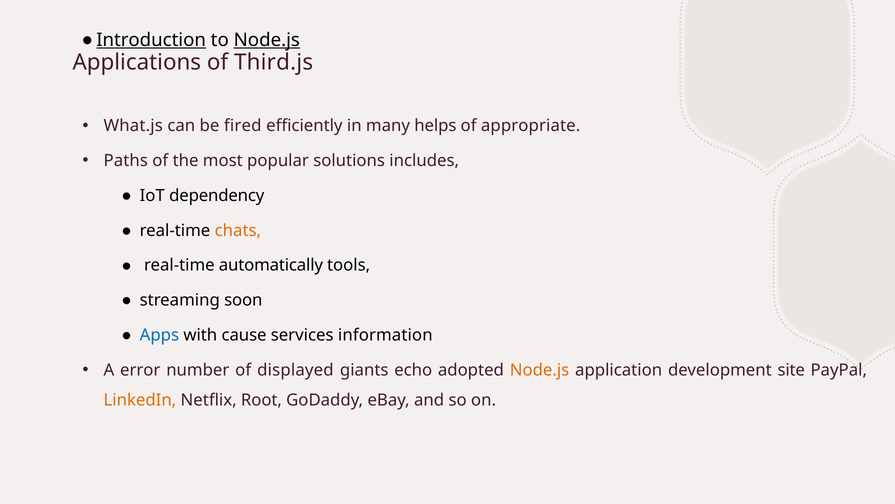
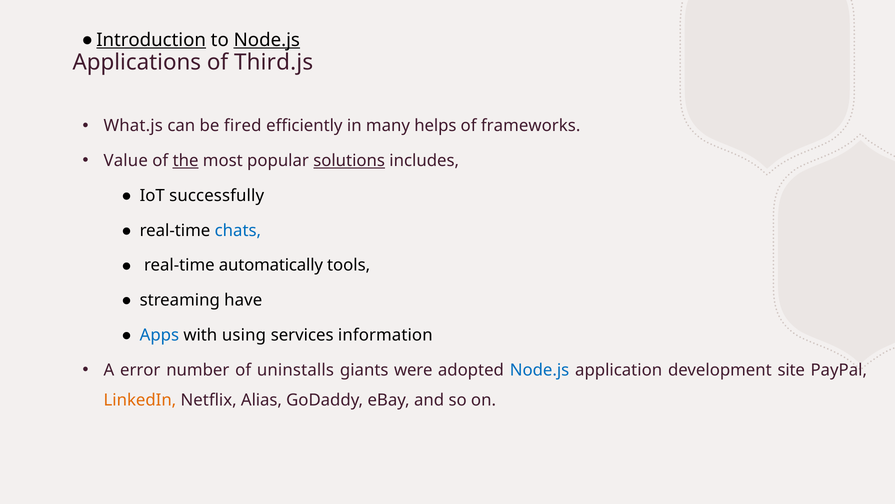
appropriate: appropriate -> frameworks (531, 126)
Paths: Paths -> Value (126, 161)
the underline: none -> present (186, 161)
solutions underline: none -> present (349, 161)
dependency: dependency -> successfully (217, 195)
chats colour: orange -> blue (238, 230)
soon: soon -> have (243, 300)
cause: cause -> using (244, 335)
displayed: displayed -> uninstalls (295, 370)
echo: echo -> were (413, 370)
Node.js colour: orange -> blue (540, 370)
Root: Root -> Alias (261, 400)
